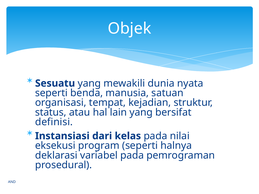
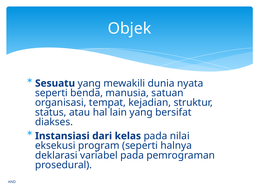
definisi: definisi -> diakses (54, 122)
